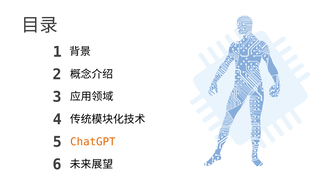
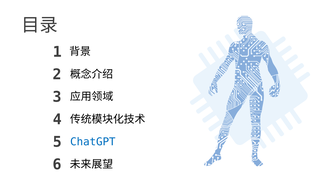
ChatGPT colour: orange -> blue (93, 141)
